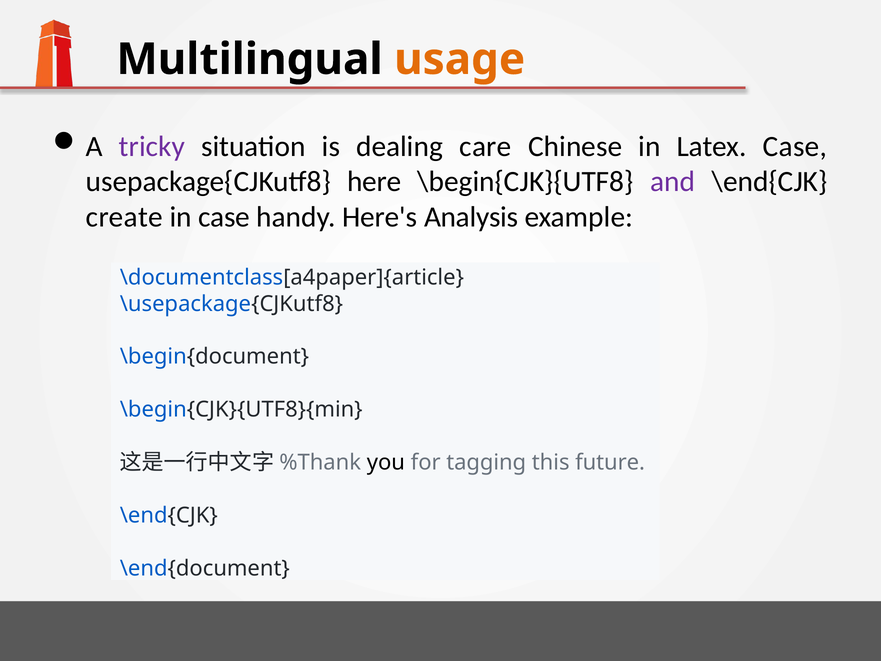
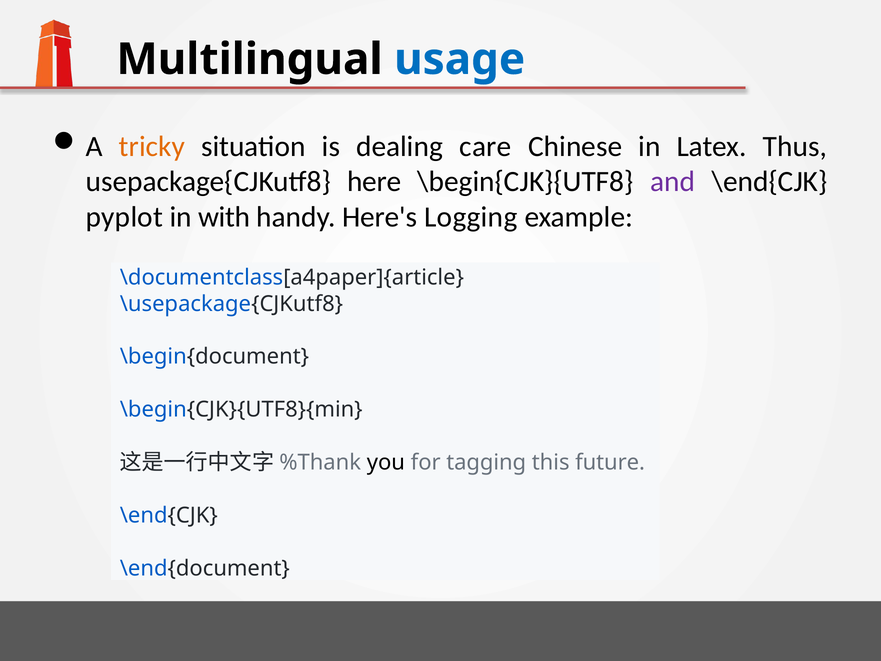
usage colour: orange -> blue (460, 59)
tricky colour: purple -> orange (152, 146)
Latex Case: Case -> Thus (795, 146)
create: create -> pyplot (124, 217)
in case: case -> with (224, 217)
Analysis: Analysis -> Logging (471, 217)
